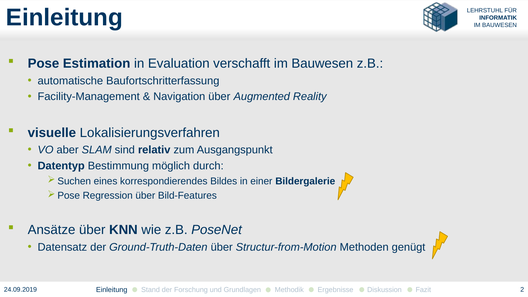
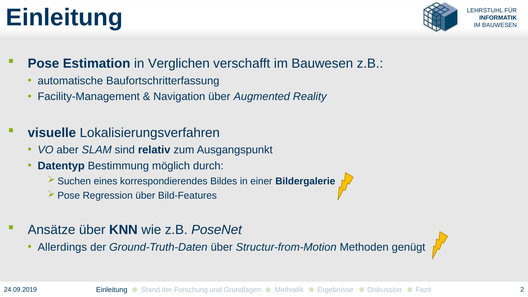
Evaluation: Evaluation -> Verglichen (179, 64)
Datensatz: Datensatz -> Allerdings (62, 247)
